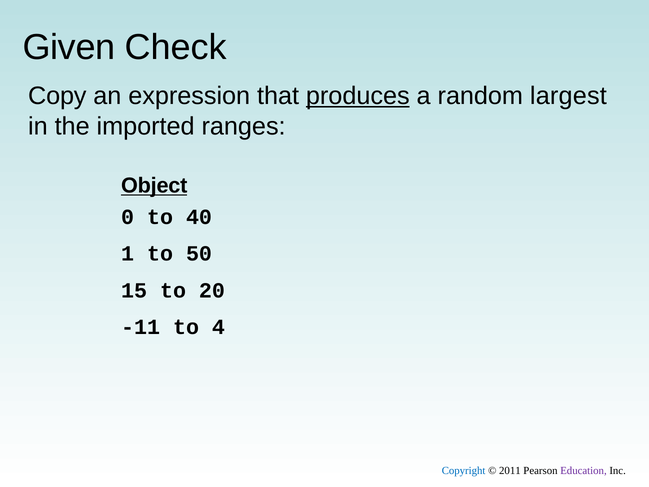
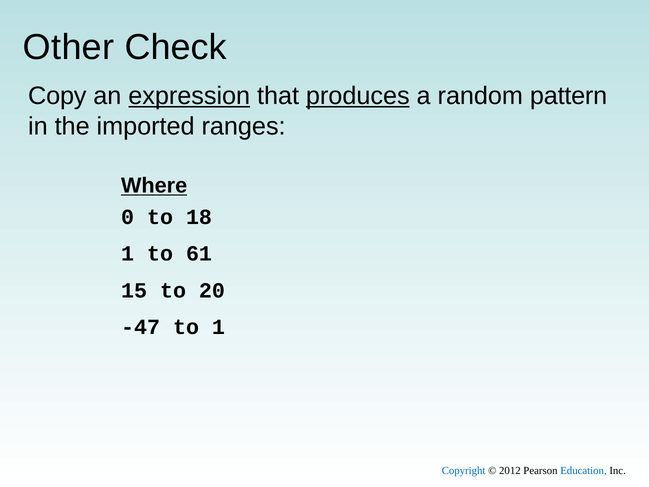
Given: Given -> Other (69, 47)
expression underline: none -> present (189, 96)
largest: largest -> pattern (569, 96)
Object: Object -> Where (154, 185)
40: 40 -> 18 (199, 217)
50: 50 -> 61 (199, 254)
-11: -11 -> -47 (141, 327)
to 4: 4 -> 1 (218, 327)
2011: 2011 -> 2012 (510, 470)
Education colour: purple -> blue (583, 470)
